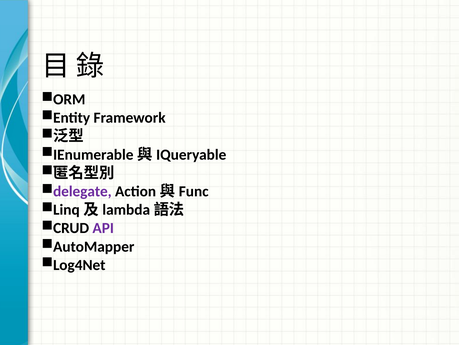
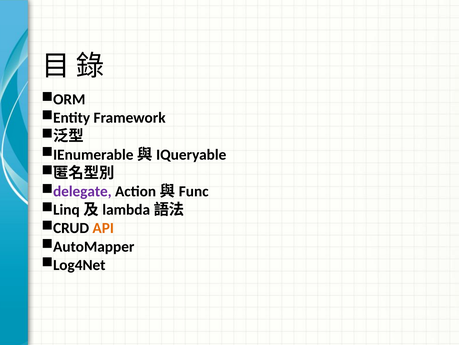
API colour: purple -> orange (103, 228)
